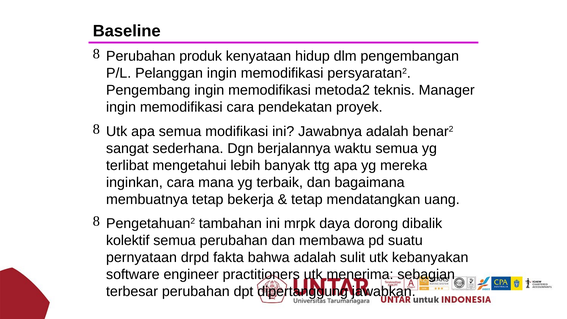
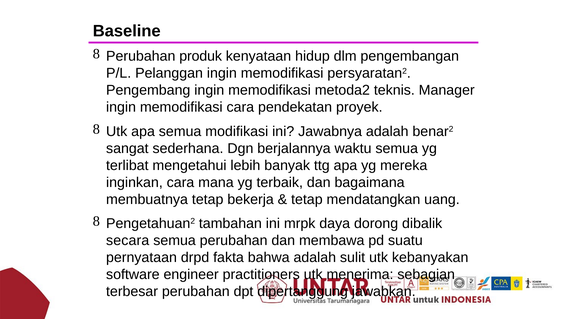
kolektif: kolektif -> secara (128, 241)
